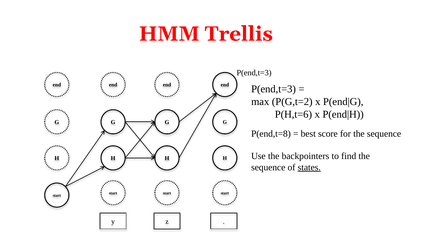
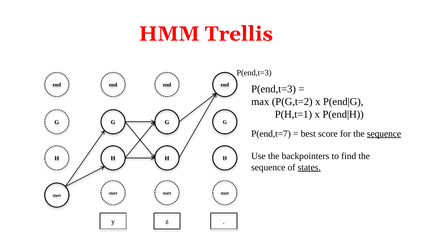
P(H,t=6: P(H,t=6 -> P(H,t=1 (293, 114)
P(end,t=8: P(end,t=8 -> P(end,t=7 (271, 134)
sequence underline: none -> present (384, 134)
